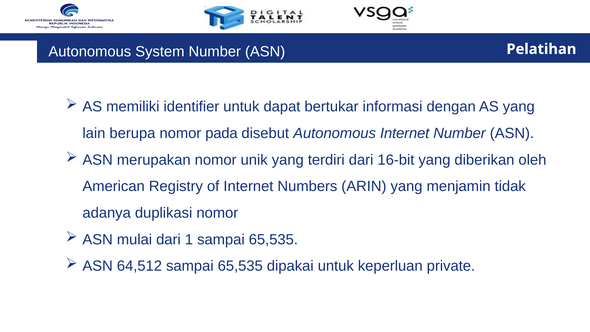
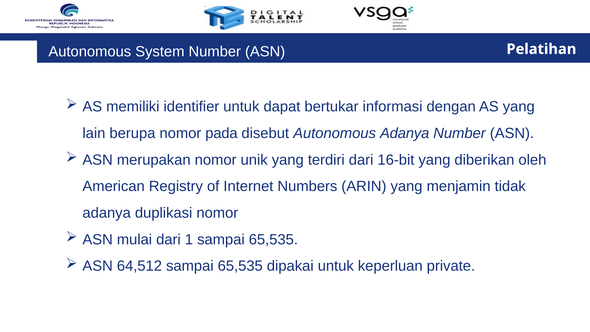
Autonomous Internet: Internet -> Adanya (405, 133)
